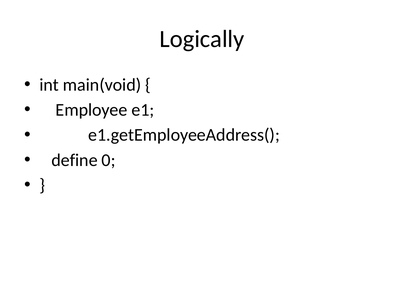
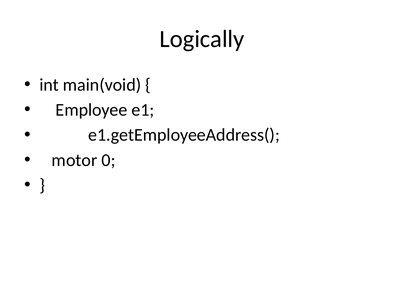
define: define -> motor (75, 160)
